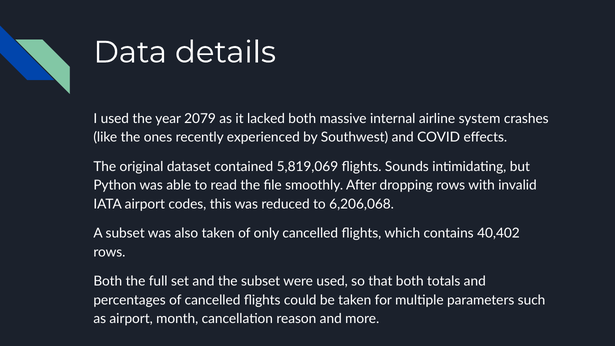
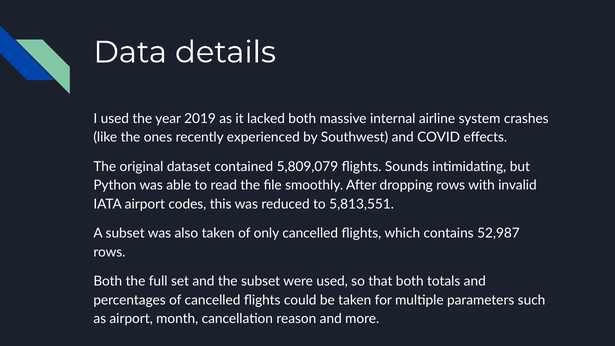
2079: 2079 -> 2019 (200, 119)
5,819,069: 5,819,069 -> 5,809,079 (307, 167)
6,206,068: 6,206,068 -> 5,813,551 (362, 204)
40,402: 40,402 -> 52,987 (498, 233)
